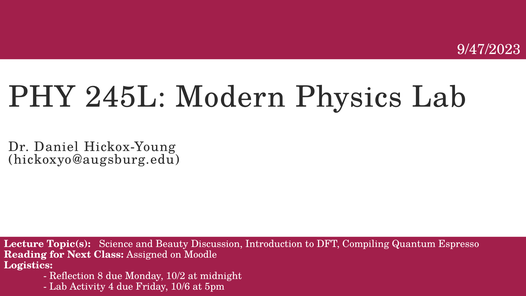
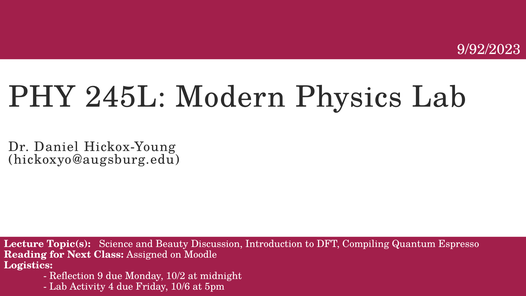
9/47/2023: 9/47/2023 -> 9/92/2023 (489, 49)
8: 8 -> 9 (100, 276)
